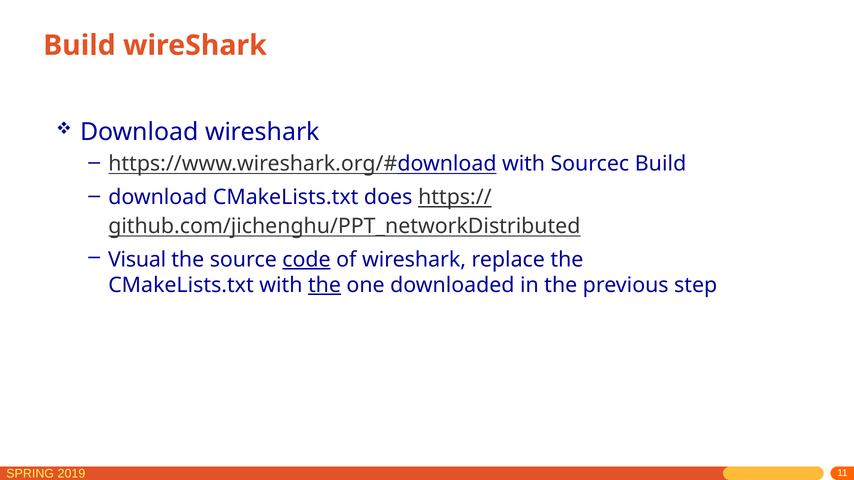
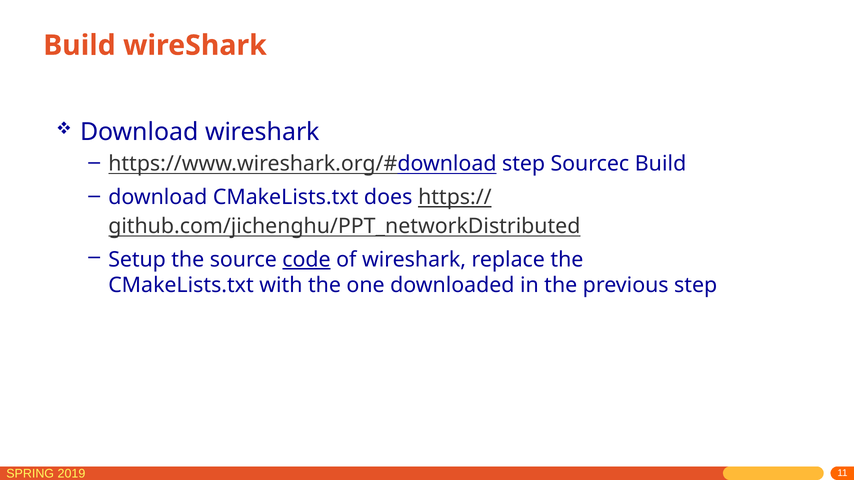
with: with -> step (524, 164)
Visual: Visual -> Setup (137, 260)
the underline: present -> none (325, 285)
